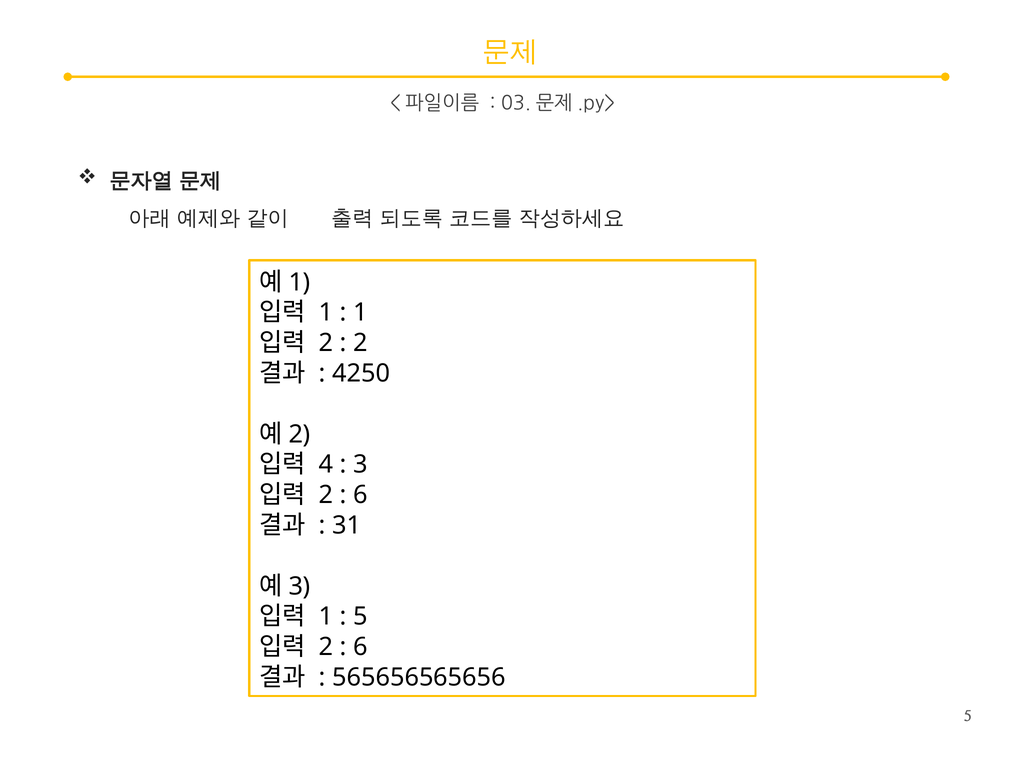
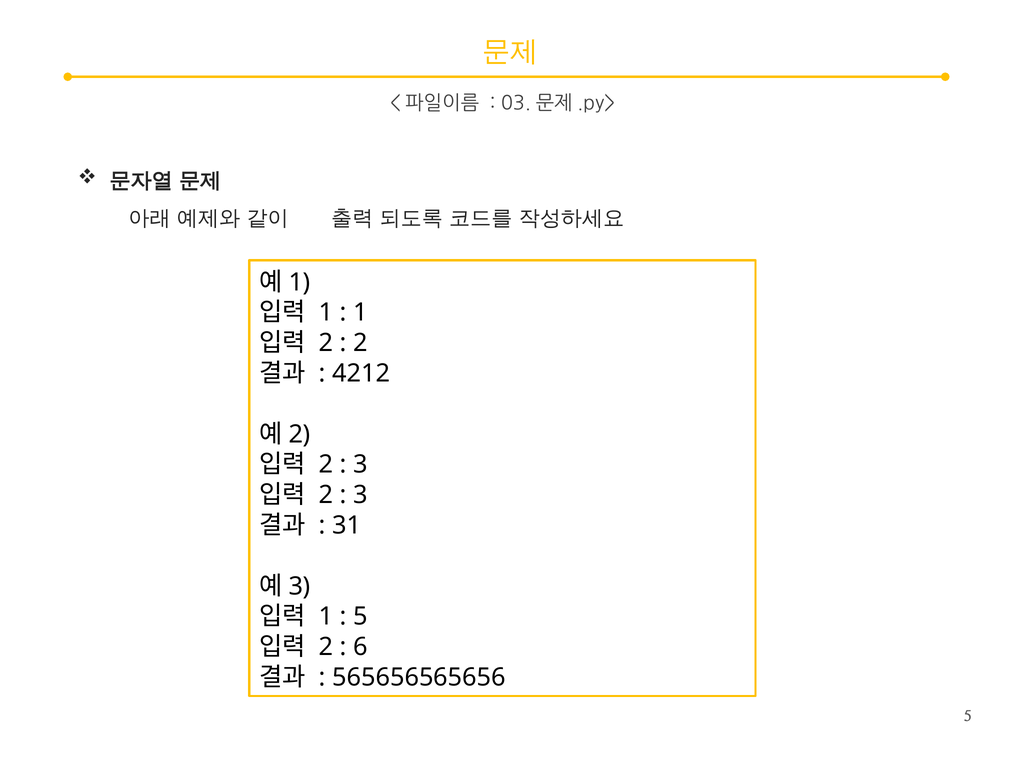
4250: 4250 -> 4212 (361, 373)
4: 4 -> 2 (326, 464)
6: 6 -> 3 (361, 495)
